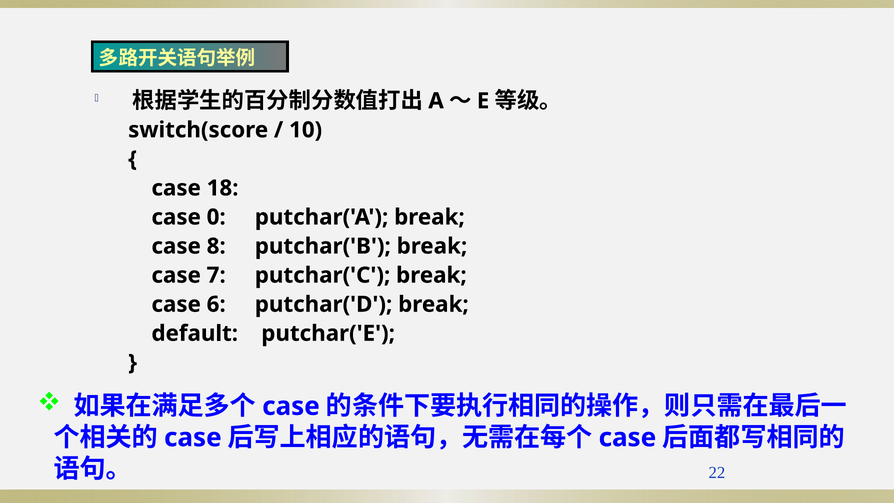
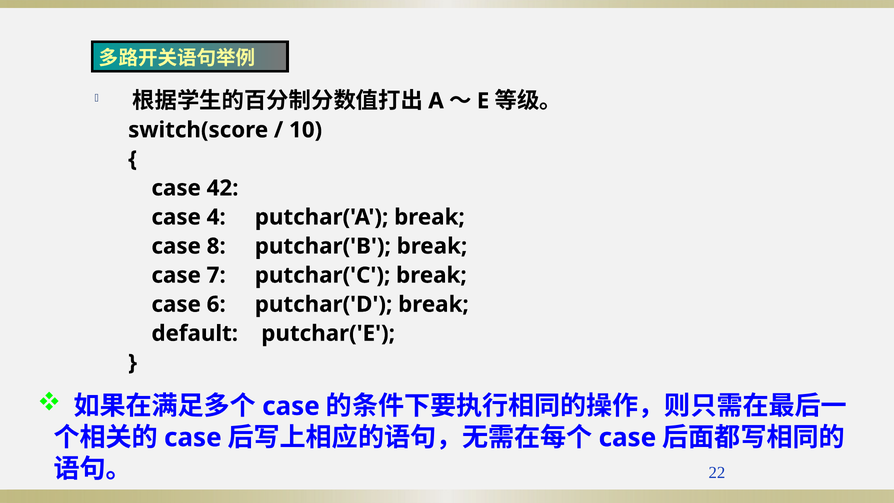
18: 18 -> 42 (223, 188)
0: 0 -> 4 (216, 217)
